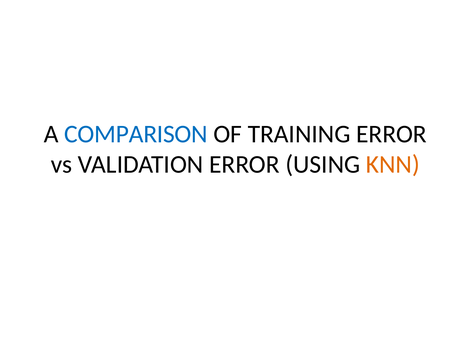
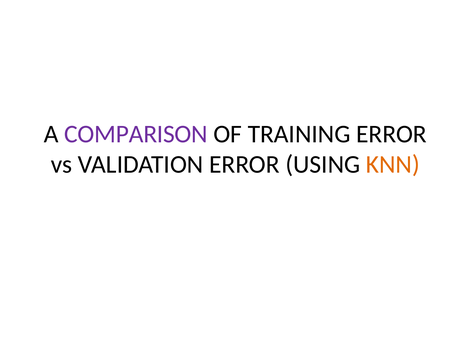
COMPARISON colour: blue -> purple (136, 134)
